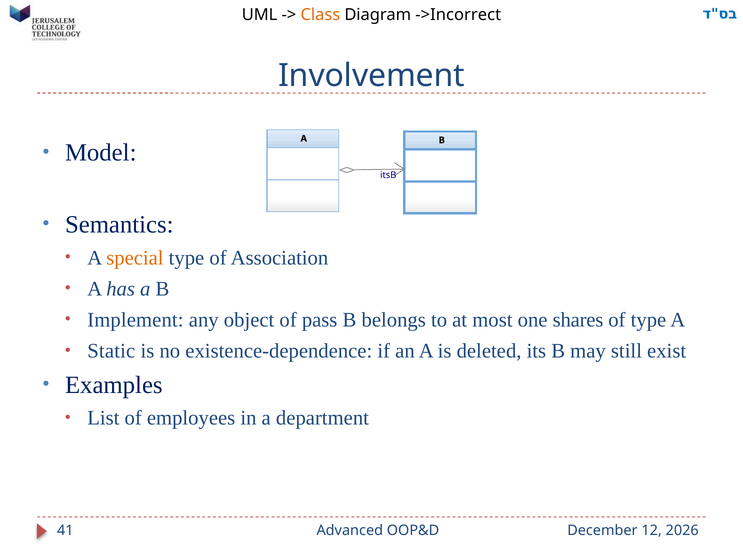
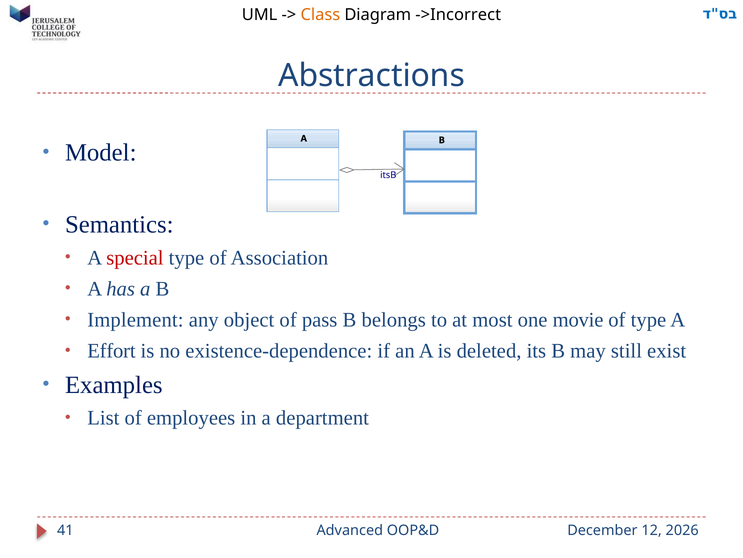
Involvement: Involvement -> Abstractions (372, 75)
special colour: orange -> red (135, 258)
shares: shares -> movie (578, 320)
Static: Static -> Effort (111, 351)
